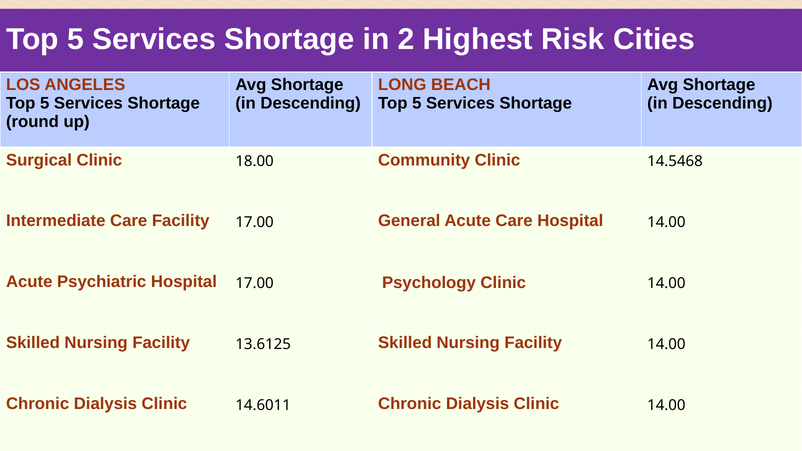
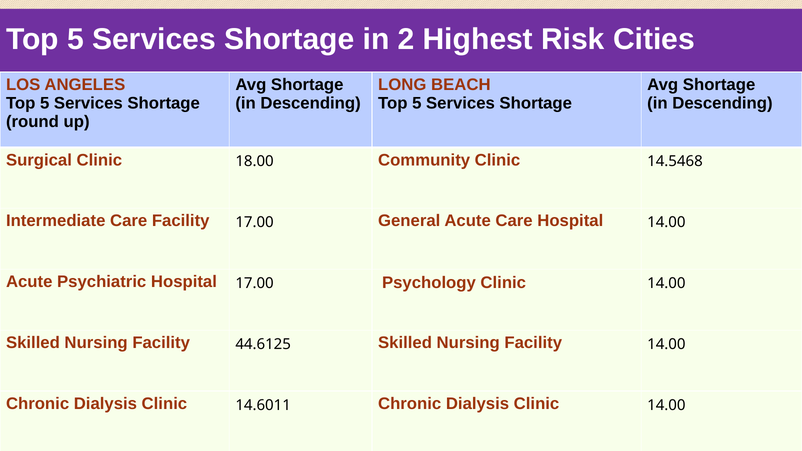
13.6125: 13.6125 -> 44.6125 (263, 344)
